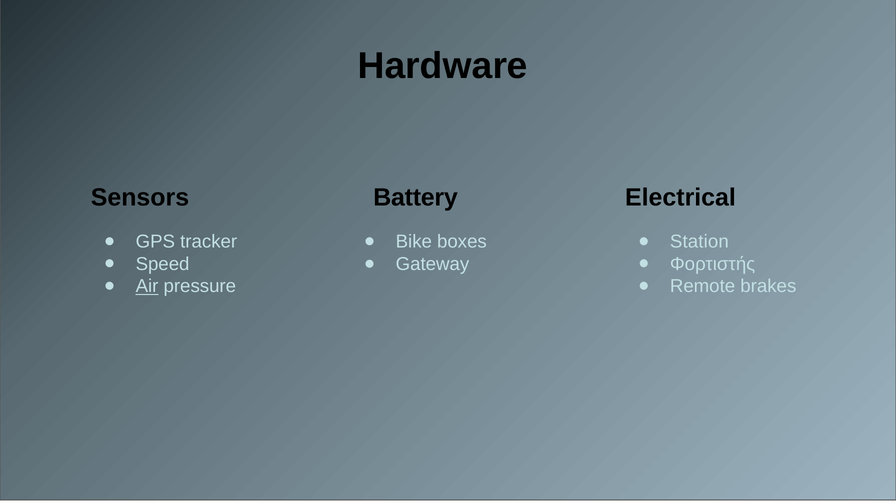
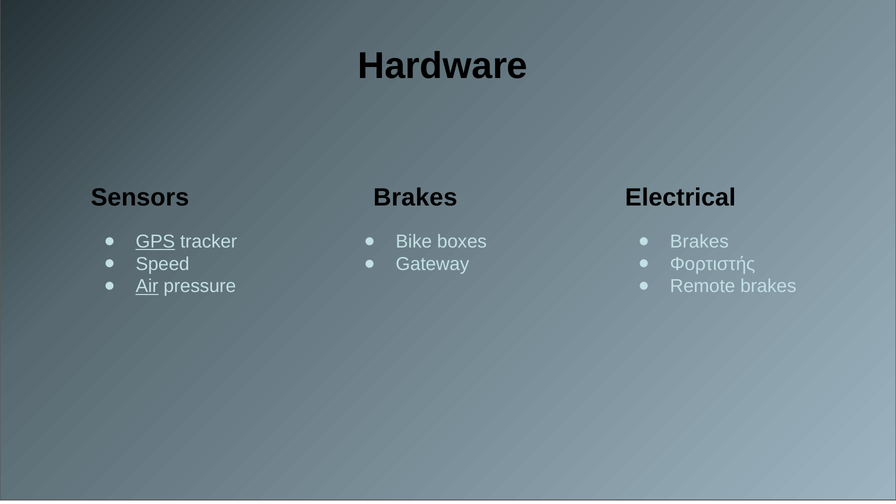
Battery: Battery -> Brakes (415, 197)
GPS underline: none -> present (155, 242)
Station: Station -> Brakes (699, 242)
